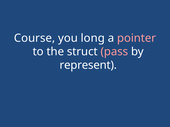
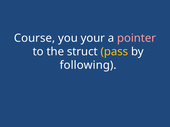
long: long -> your (93, 38)
pass colour: pink -> yellow (114, 52)
represent: represent -> following (88, 65)
